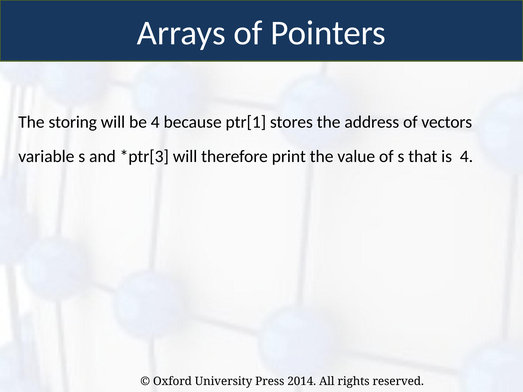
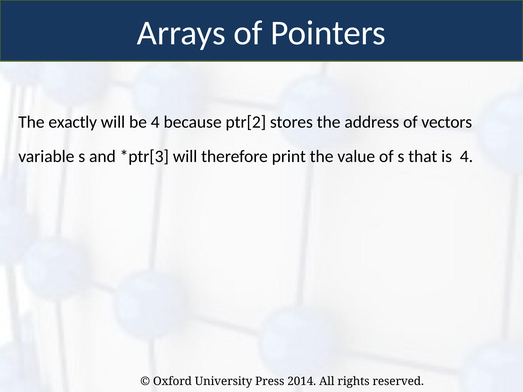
storing: storing -> exactly (73, 122)
ptr[1: ptr[1 -> ptr[2 (246, 122)
